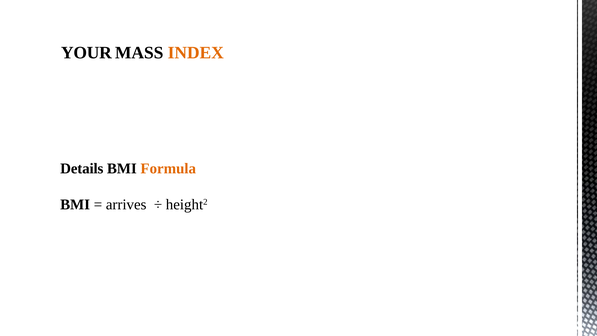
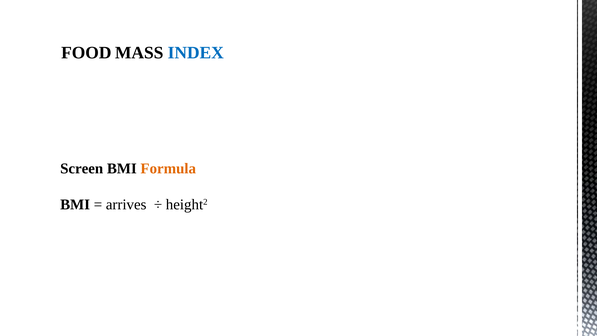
YOUR: YOUR -> FOOD (86, 53)
INDEX colour: orange -> blue (196, 53)
Details: Details -> Screen (82, 169)
